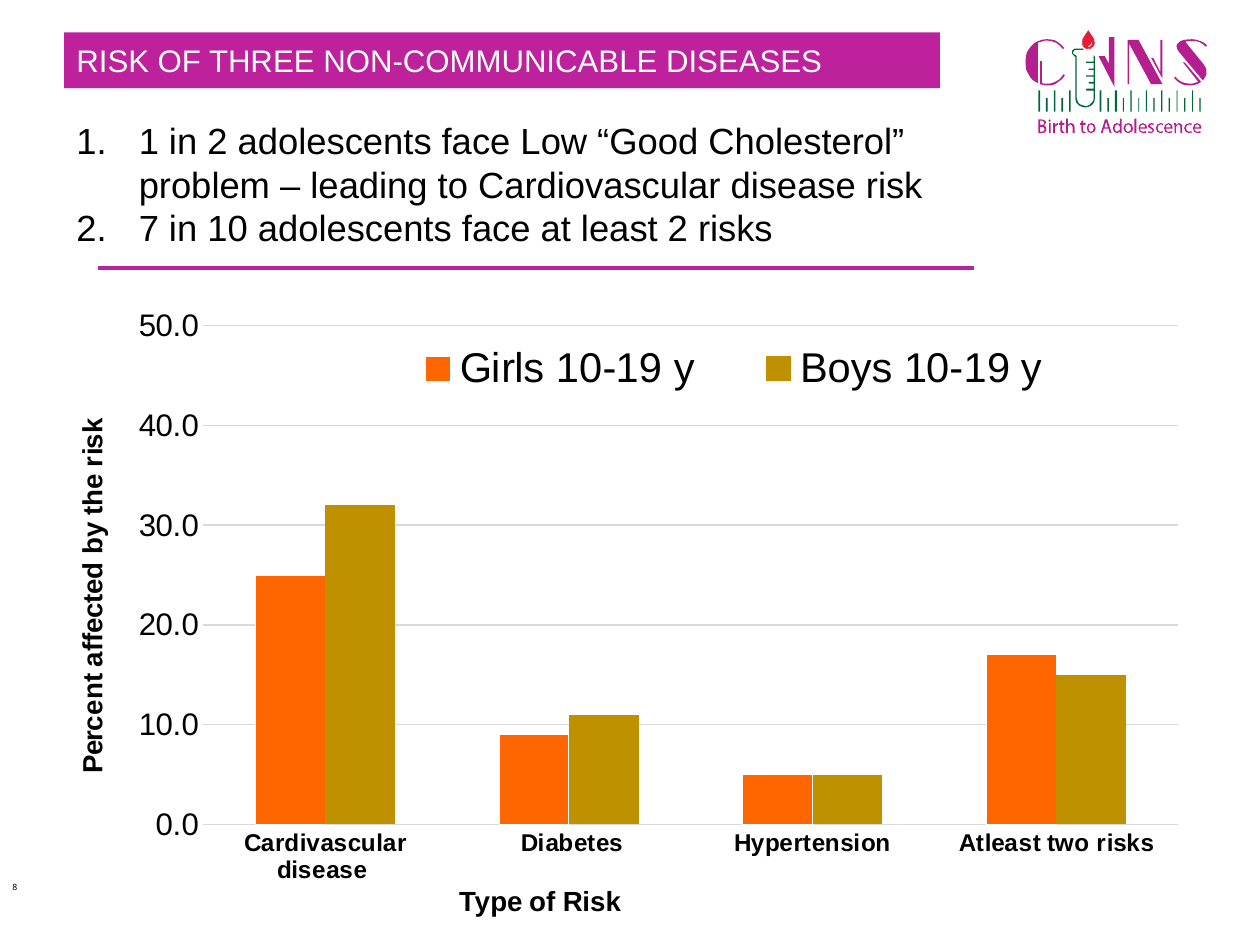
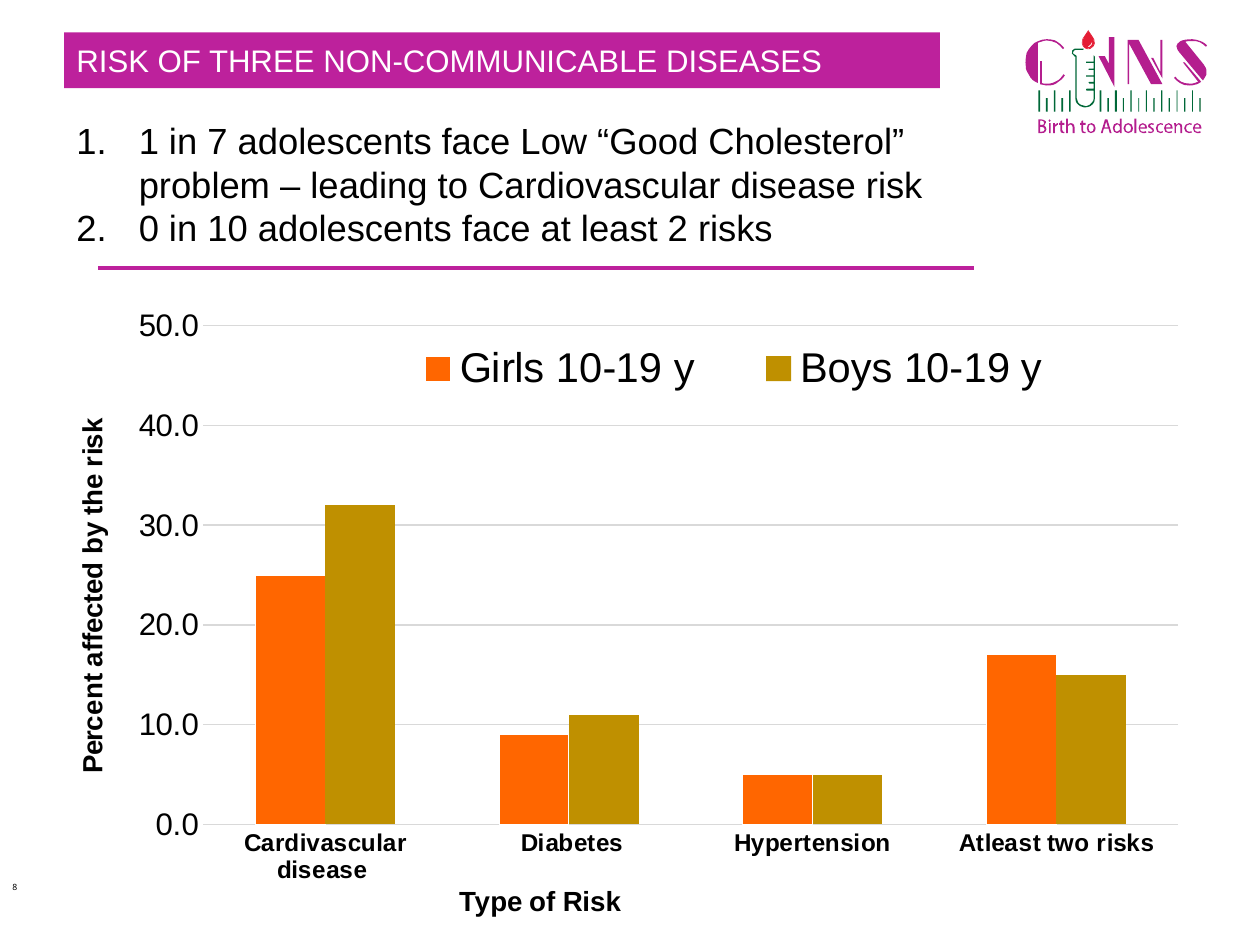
in 2: 2 -> 7 (217, 143)
7: 7 -> 0 (149, 230)
